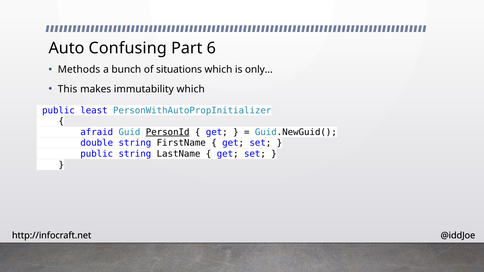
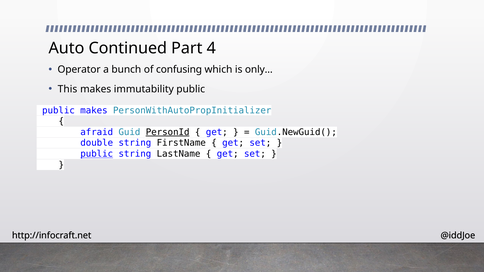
Confusing: Confusing -> Continued (128, 48)
6: 6 -> 4 (211, 48)
Methods: Methods -> Operator (79, 70)
situations: situations -> confusing (179, 70)
immutability which: which -> public (191, 89)
public least: least -> makes (94, 110)
public underline: none -> present (97, 154)
